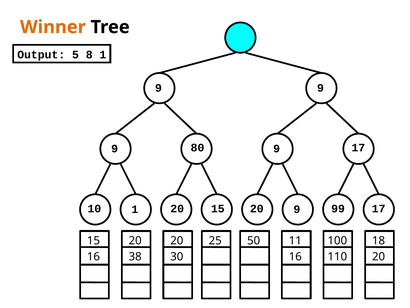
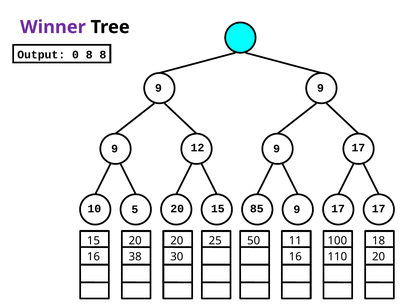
Winner colour: orange -> purple (53, 27)
5: 5 -> 0 (75, 54)
8 1: 1 -> 8 (103, 54)
80: 80 -> 12 (198, 147)
10 1: 1 -> 5 (135, 209)
15 20: 20 -> 85 (257, 208)
9 99: 99 -> 17 (338, 208)
